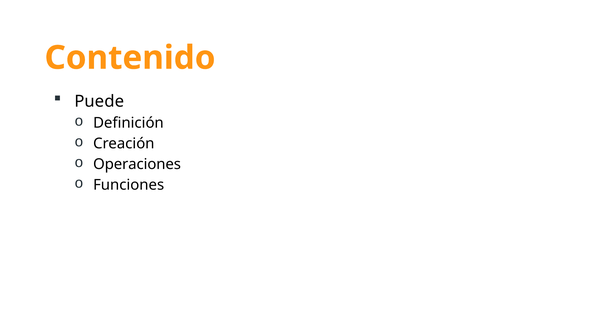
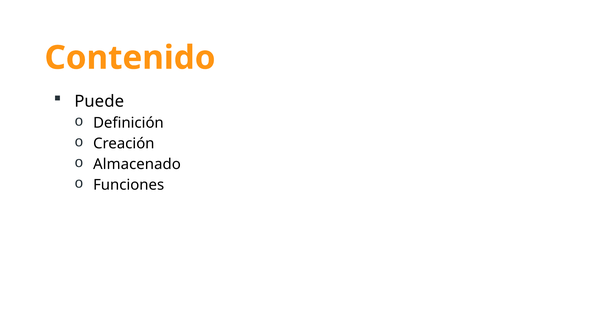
Operaciones: Operaciones -> Almacenado (137, 164)
